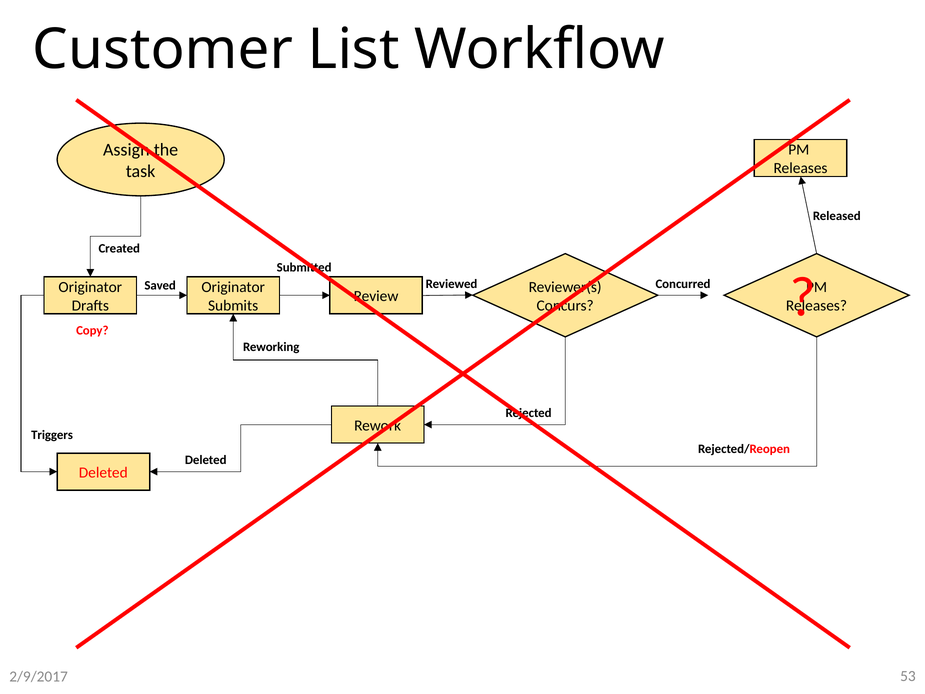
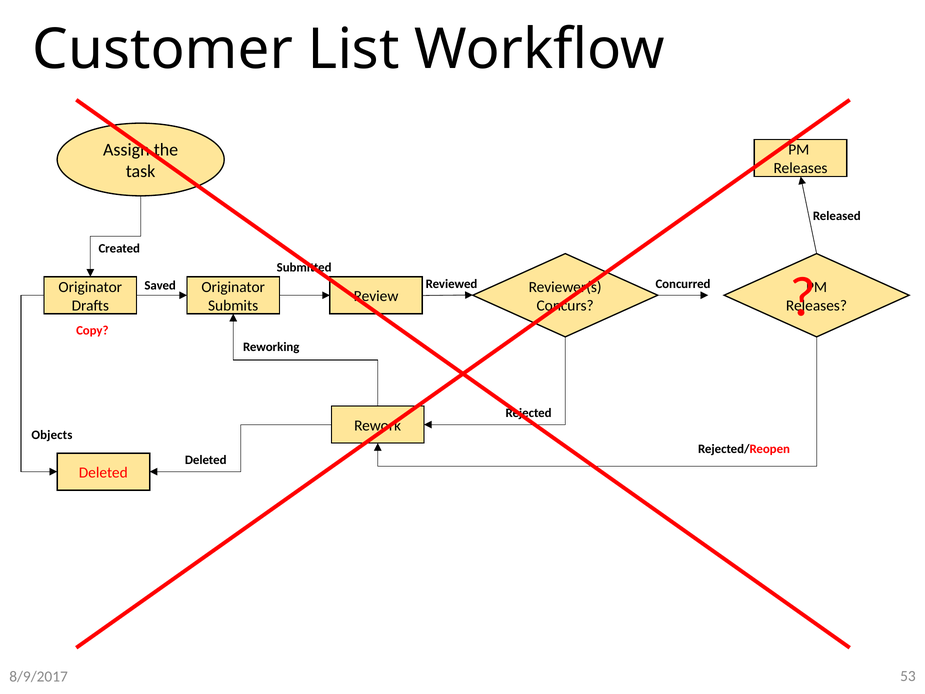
Triggers: Triggers -> Objects (52, 435)
2/9/2017: 2/9/2017 -> 8/9/2017 (39, 676)
